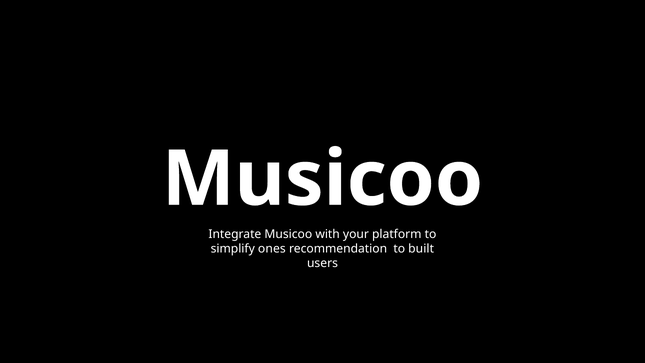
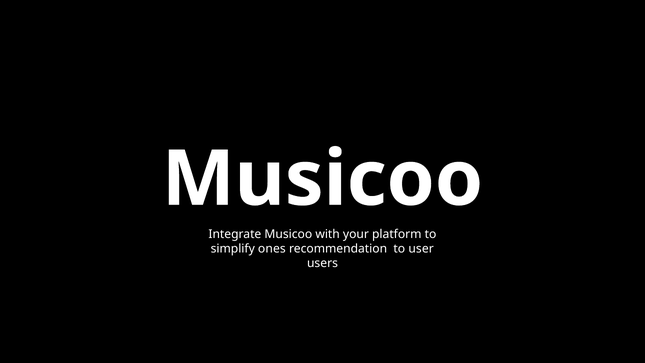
built: built -> user (421, 249)
